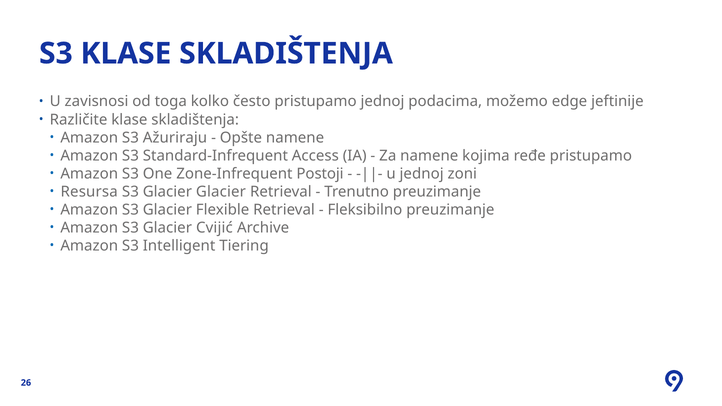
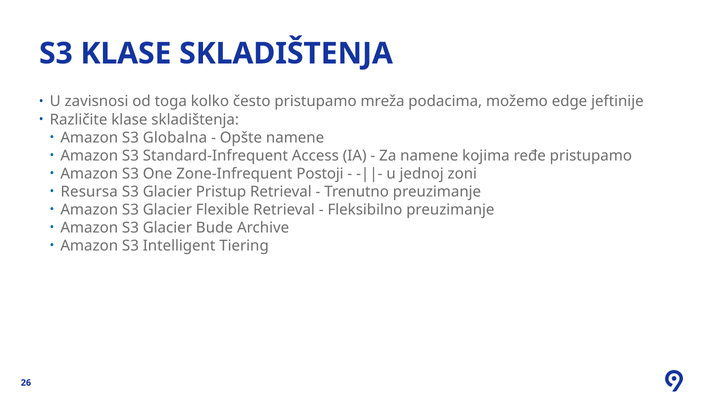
pristupamo jednoj: jednoj -> mreža (383, 102)
Ažuriraju: Ažuriraju -> Globalna (175, 138)
Glacier Glacier: Glacier -> Pristup (221, 192)
Cvijić: Cvijić -> Bude (214, 228)
